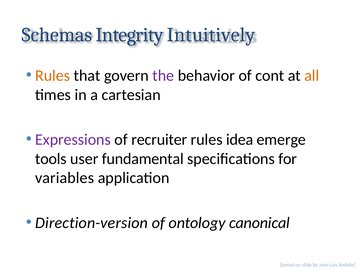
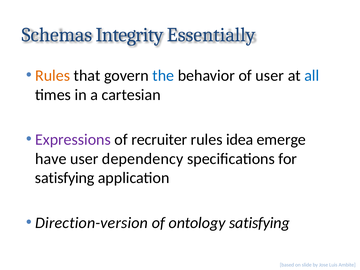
Intuitively: Intuitively -> Essentially (211, 35)
the colour: purple -> blue (163, 76)
of cont: cont -> user (270, 76)
all colour: orange -> blue (312, 76)
tools: tools -> have (51, 159)
fundamental: fundamental -> dependency (143, 159)
variables: variables -> satisfying (65, 178)
ontology canonical: canonical -> satisfying (259, 223)
